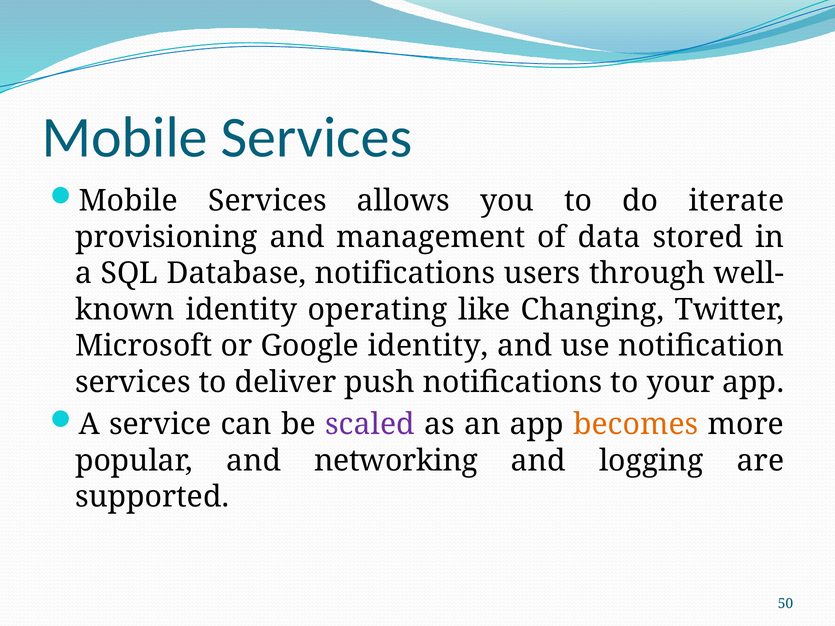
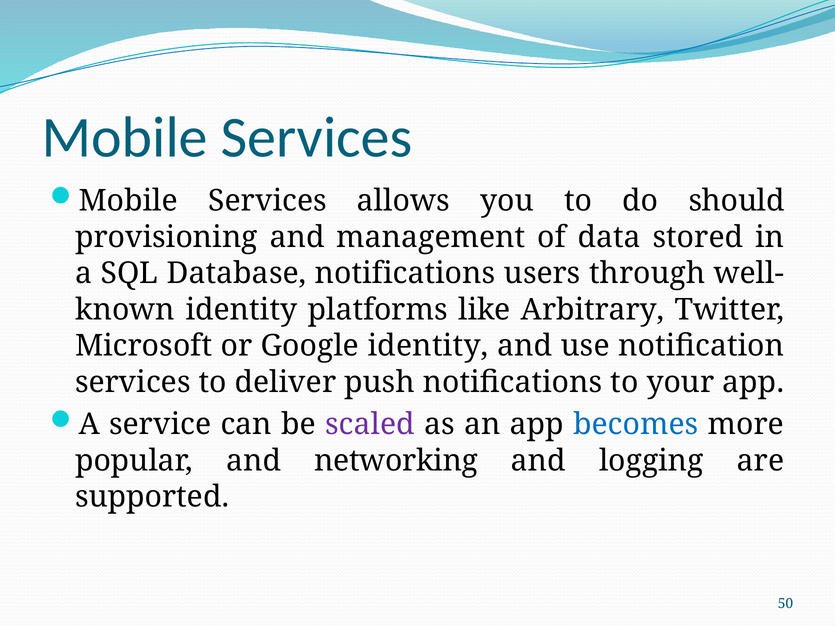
iterate: iterate -> should (737, 201)
operating: operating -> platforms (378, 310)
Changing: Changing -> Arbitrary (593, 310)
becomes colour: orange -> blue (636, 425)
